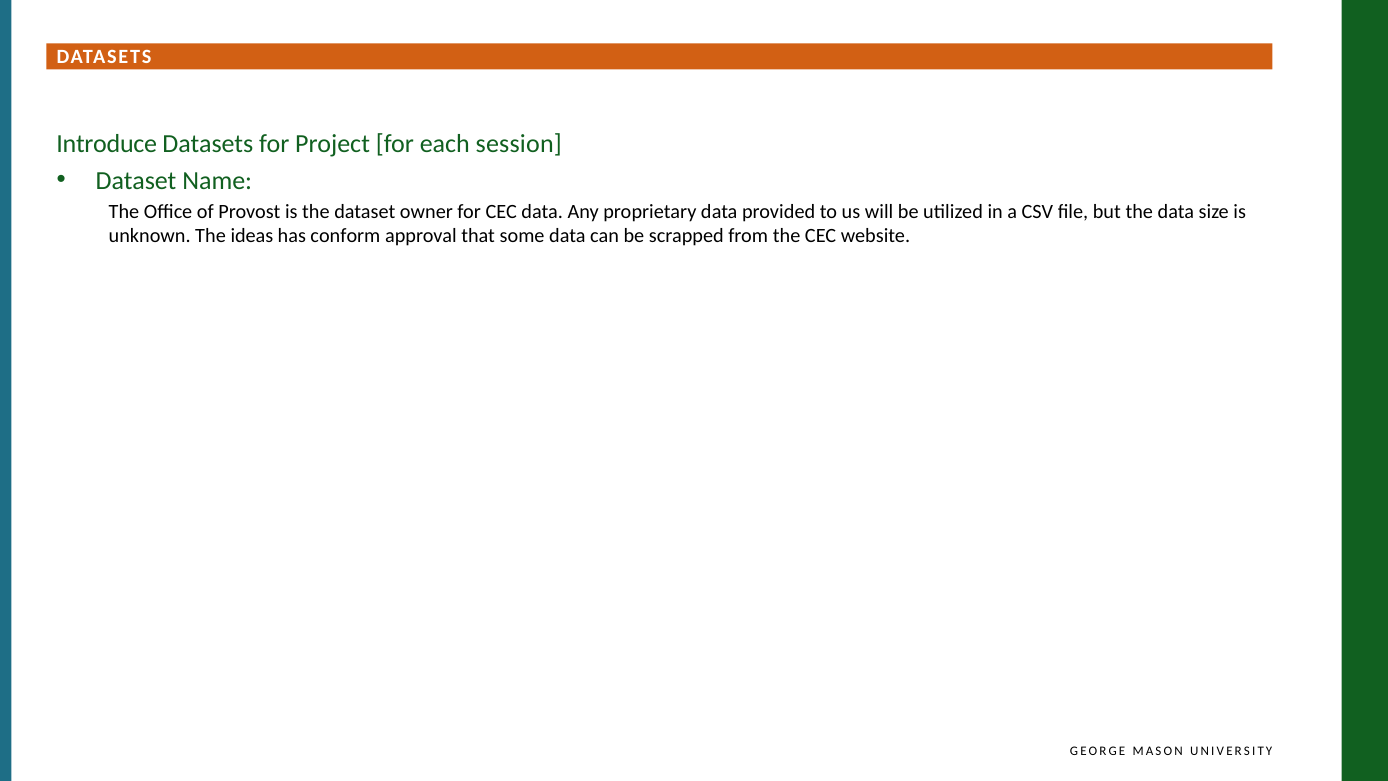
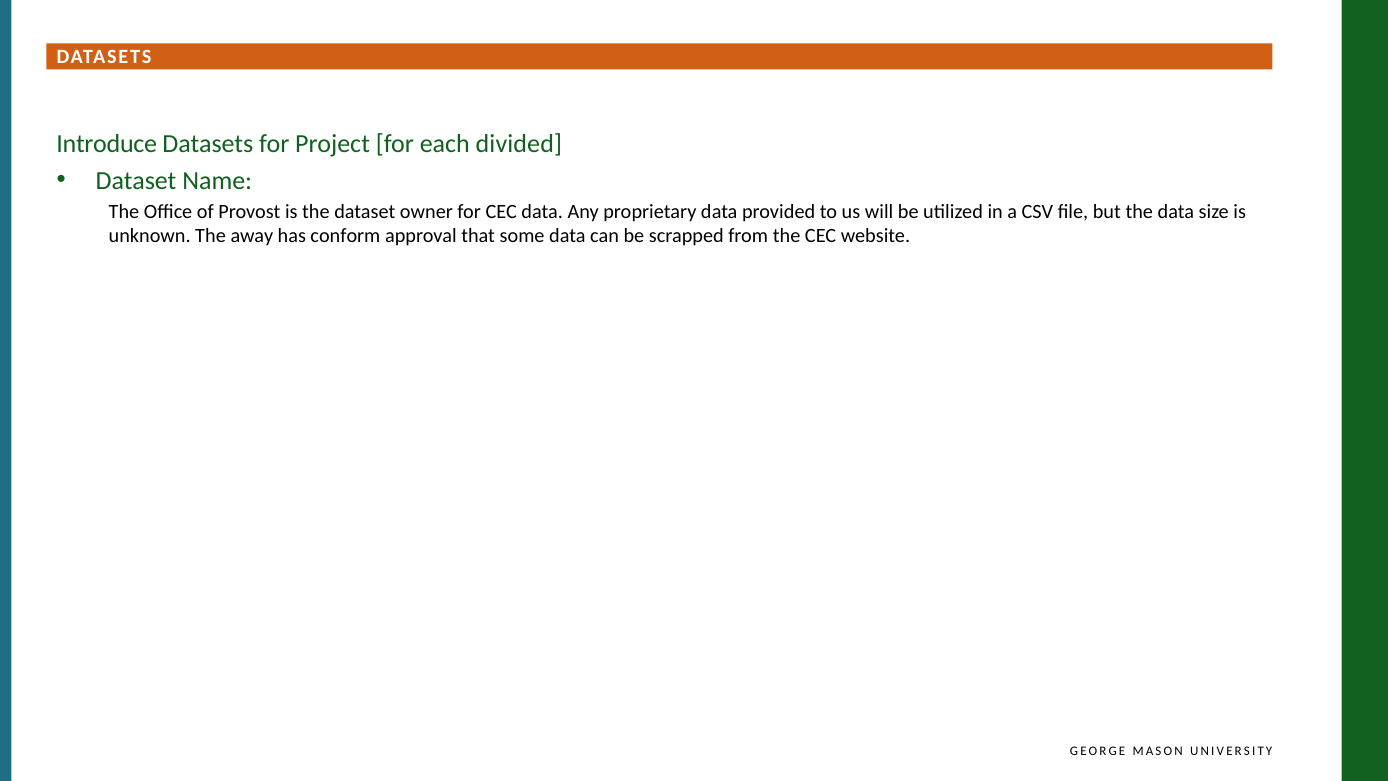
session: session -> divided (519, 144)
ideas: ideas -> away (252, 236)
